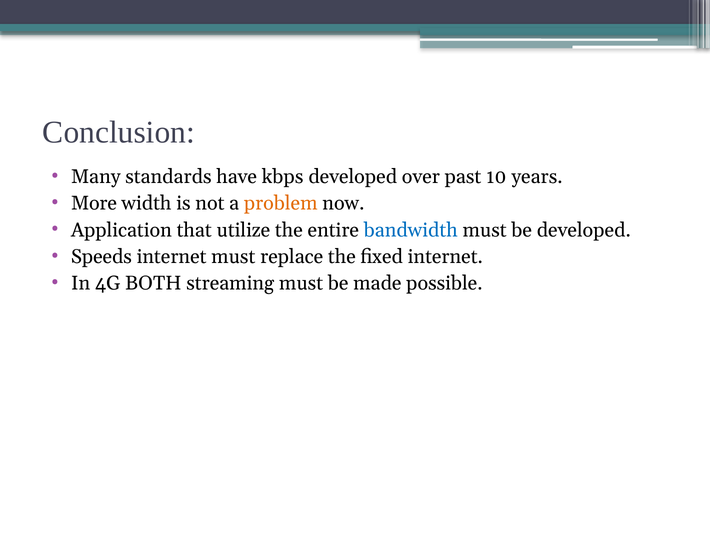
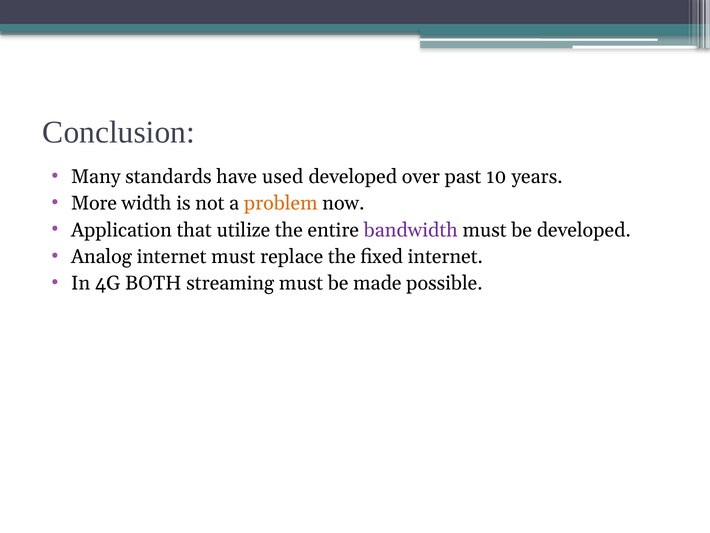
kbps: kbps -> used (283, 176)
bandwidth colour: blue -> purple (411, 230)
Speeds: Speeds -> Analog (101, 256)
